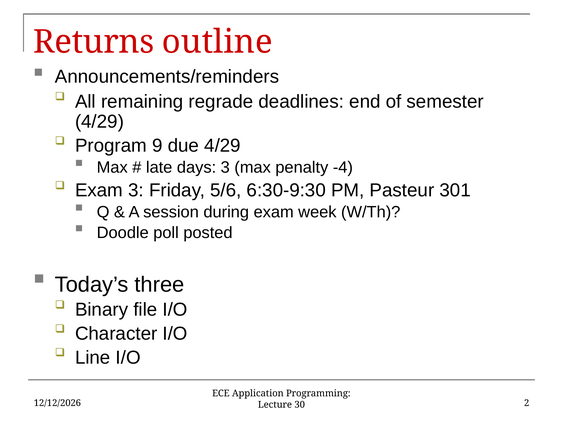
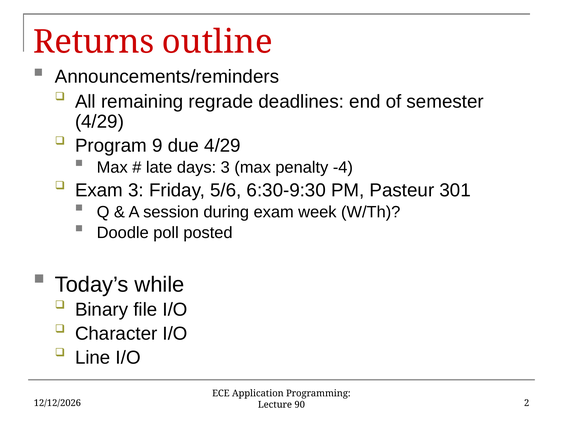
three: three -> while (160, 285)
30: 30 -> 90 (300, 405)
